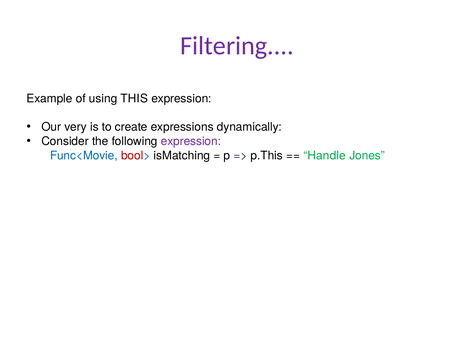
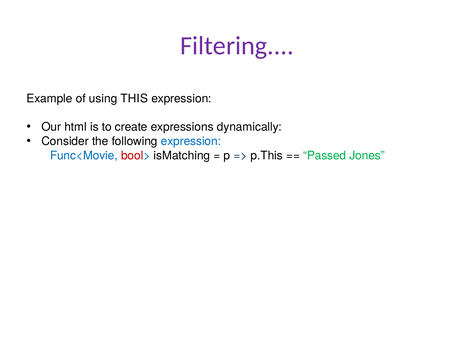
very: very -> html (76, 127)
expression colour: purple -> blue (191, 141)
Handle: Handle -> Passed (325, 155)
